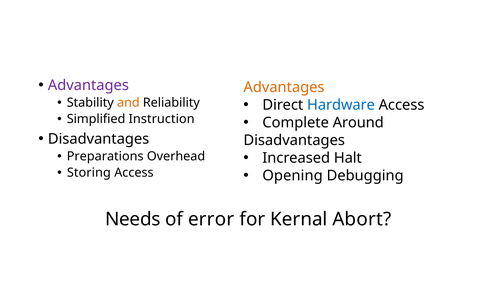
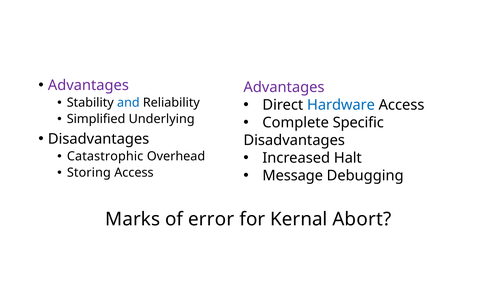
Advantages colour: orange -> purple (284, 87)
and colour: orange -> blue (128, 103)
Instruction: Instruction -> Underlying (162, 119)
Around: Around -> Specific (358, 122)
Preparations: Preparations -> Catastrophic (105, 156)
Opening: Opening -> Message (293, 175)
Needs: Needs -> Marks (133, 219)
